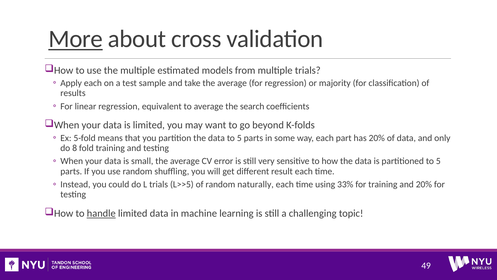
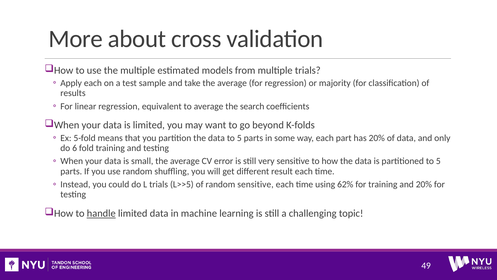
More underline: present -> none (76, 39)
8: 8 -> 6 (75, 148)
random naturally: naturally -> sensitive (255, 184)
33%: 33% -> 62% (345, 184)
